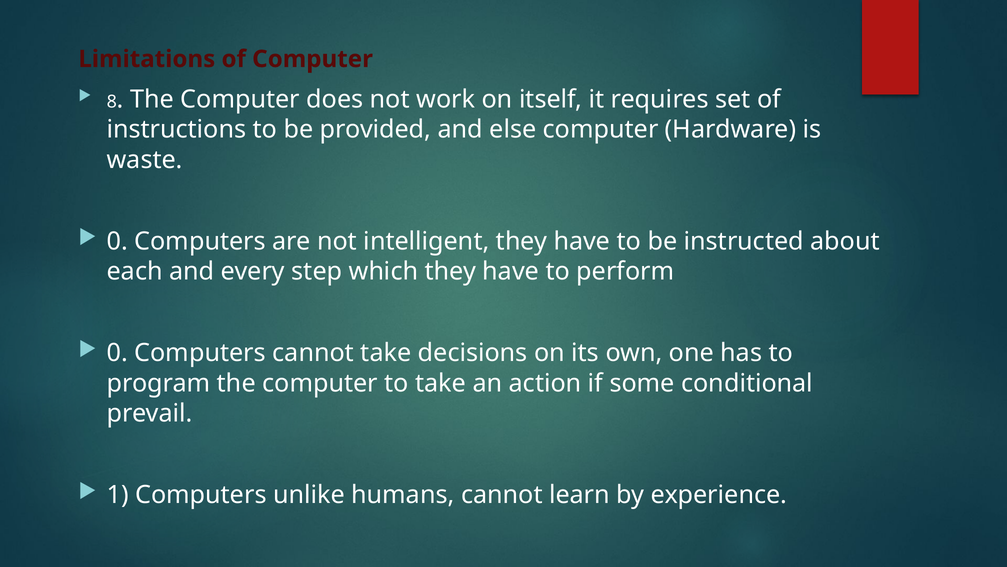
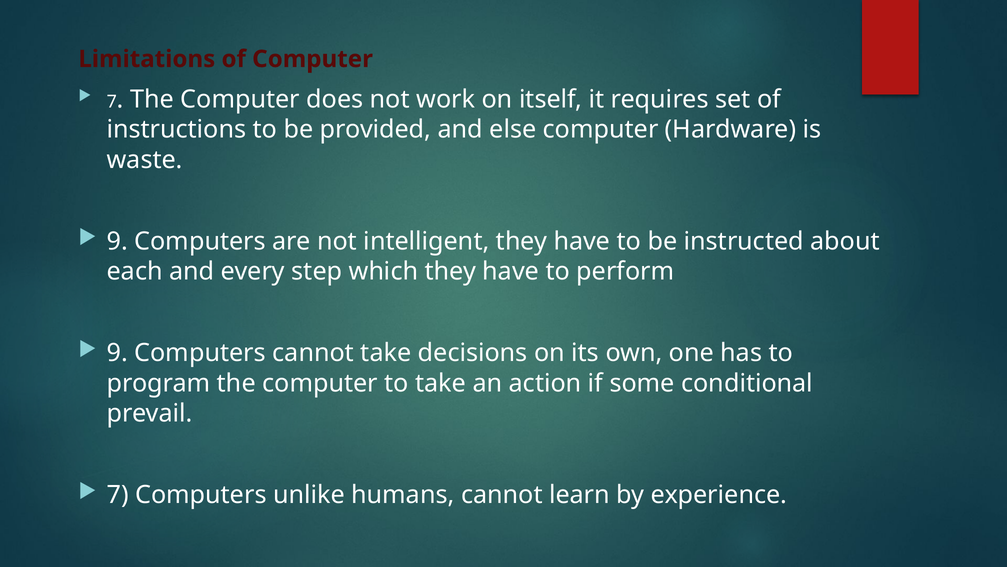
8: 8 -> 7 (112, 102)
0: 0 -> 9 (117, 241)
0: 0 -> 9 (117, 353)
1: 1 -> 7 (118, 494)
